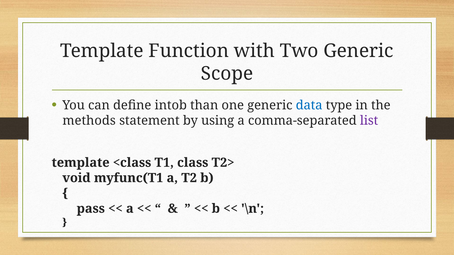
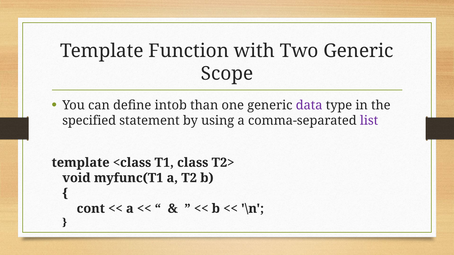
data colour: blue -> purple (309, 105)
methods: methods -> specified (89, 121)
pass: pass -> cont (91, 209)
